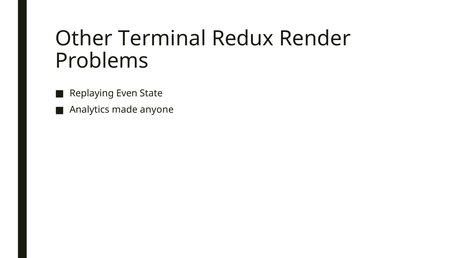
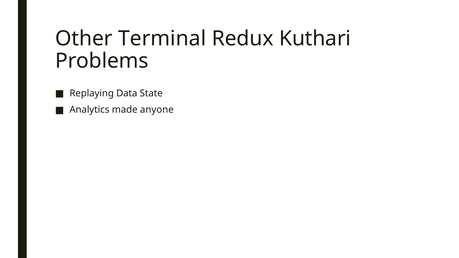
Render: Render -> Kuthari (315, 39)
Even: Even -> Data (127, 93)
